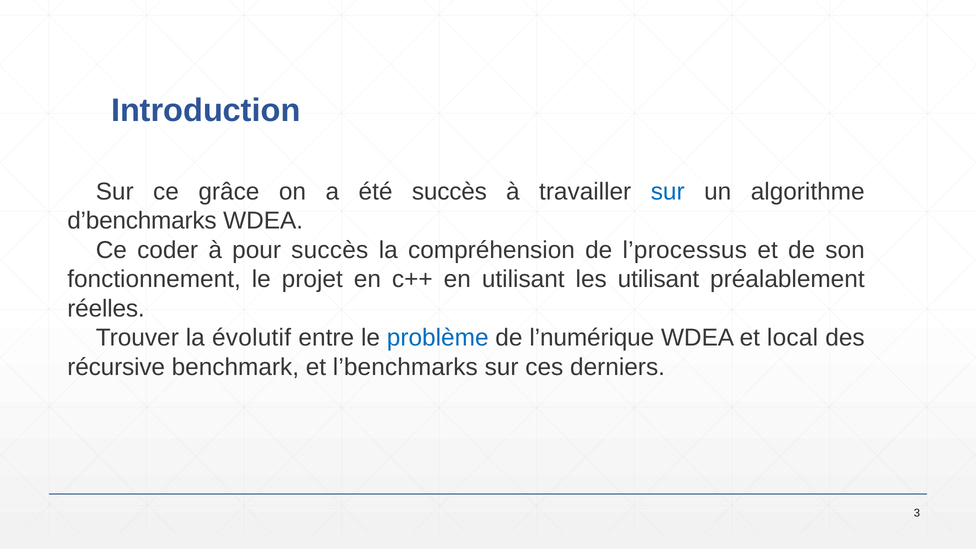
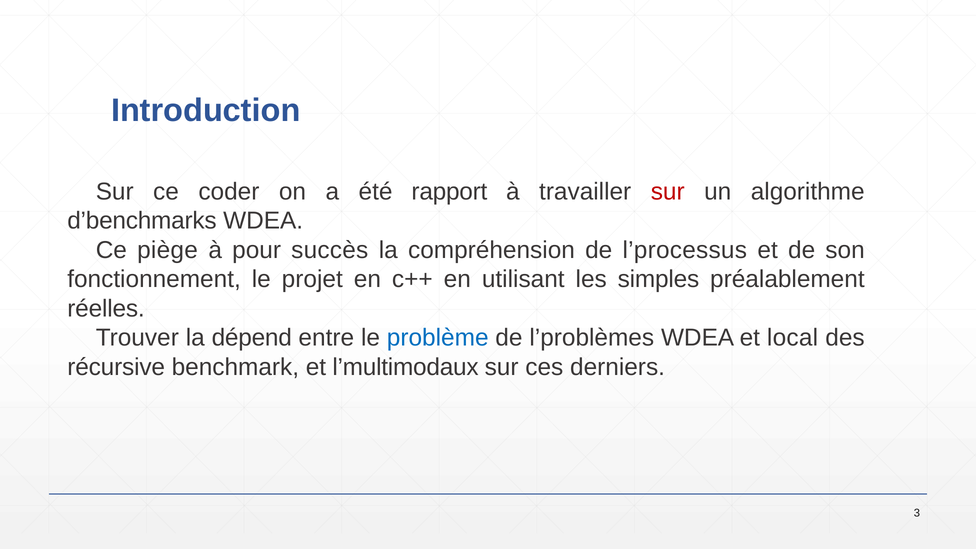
grâce: grâce -> coder (229, 191)
été succès: succès -> rapport (449, 191)
sur colour: blue -> red (668, 191)
coder: coder -> piège (168, 250)
les utilisant: utilisant -> simples (659, 279)
évolutif: évolutif -> dépend (252, 338)
l’numérique: l’numérique -> l’problèmes (592, 338)
l’benchmarks: l’benchmarks -> l’multimodaux (406, 367)
